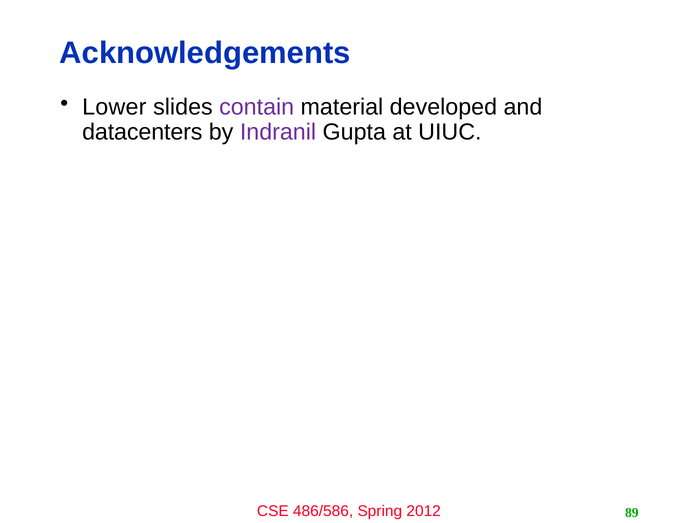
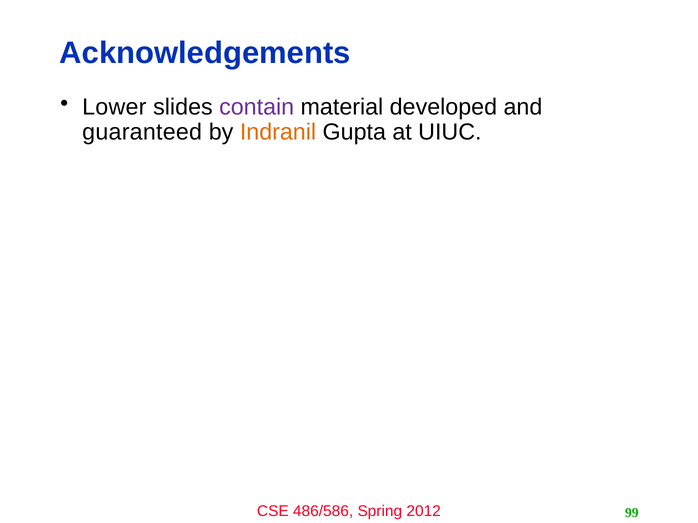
datacenters: datacenters -> guaranteed (142, 132)
Indranil colour: purple -> orange (278, 132)
89: 89 -> 99 (632, 513)
